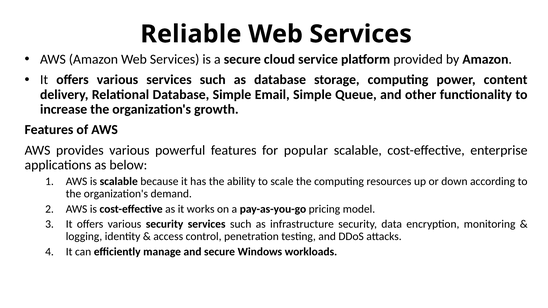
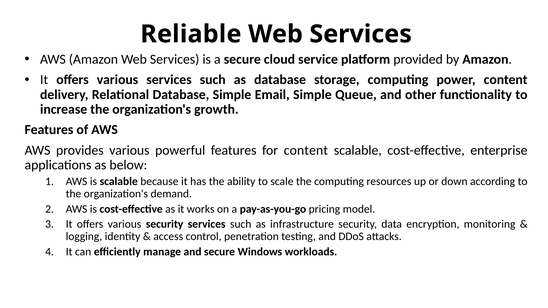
for popular: popular -> content (306, 150)
